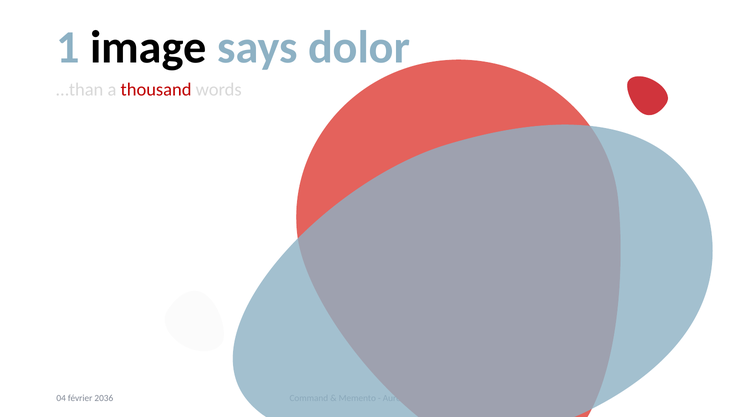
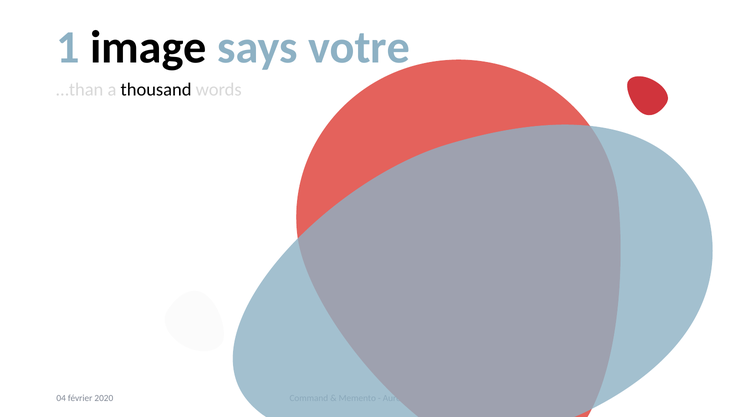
dolor: dolor -> votre (359, 47)
thousand colour: red -> black (156, 90)
2036: 2036 -> 2020 (104, 398)
